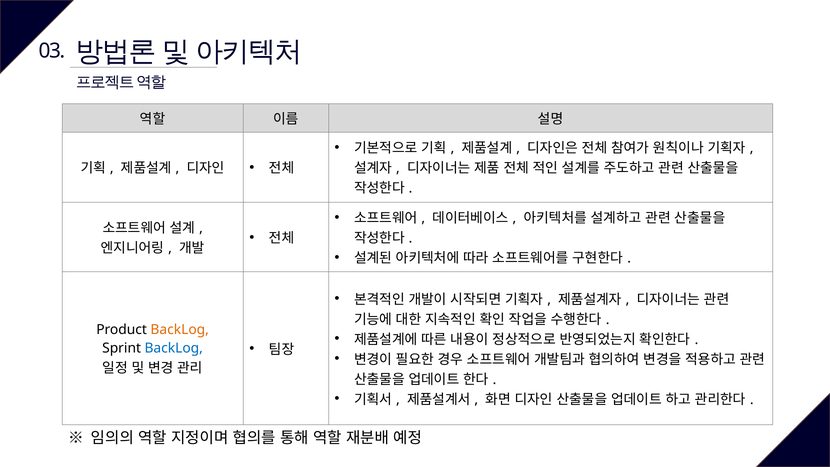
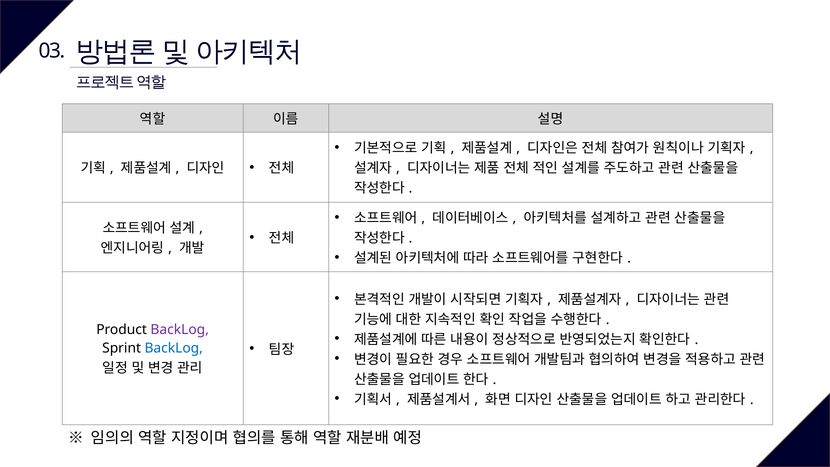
BackLog colour: orange -> purple (180, 329)
